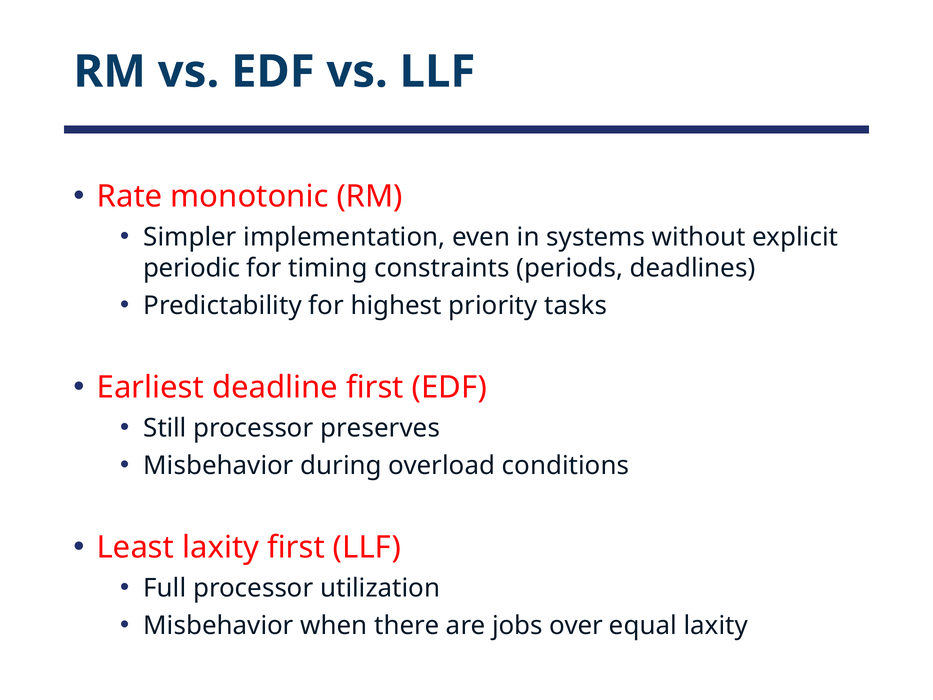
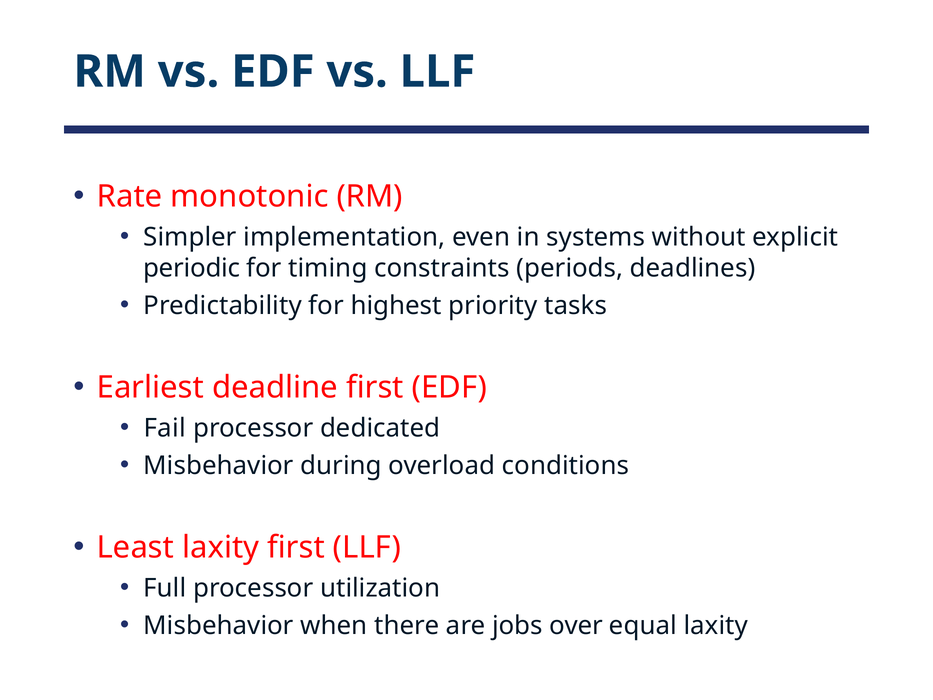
Still: Still -> Fail (165, 428)
preserves: preserves -> dedicated (380, 428)
